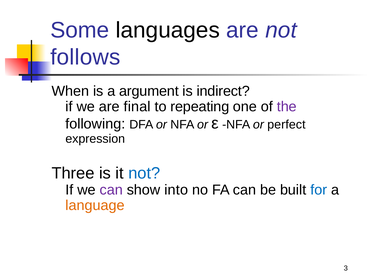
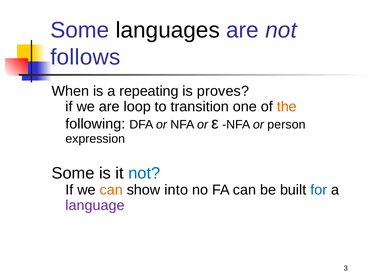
argument: argument -> repeating (149, 91)
indirect: indirect -> proves (223, 91)
final: final -> loop (137, 107)
repeating: repeating -> transition (200, 107)
the colour: purple -> orange (287, 107)
perfect: perfect -> person (286, 125)
Three: Three -> Some (73, 174)
can colour: purple -> orange (111, 190)
language colour: orange -> purple (95, 206)
